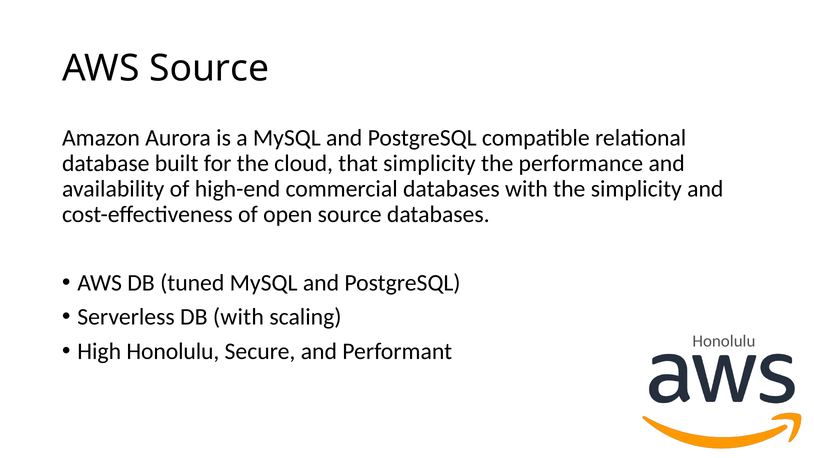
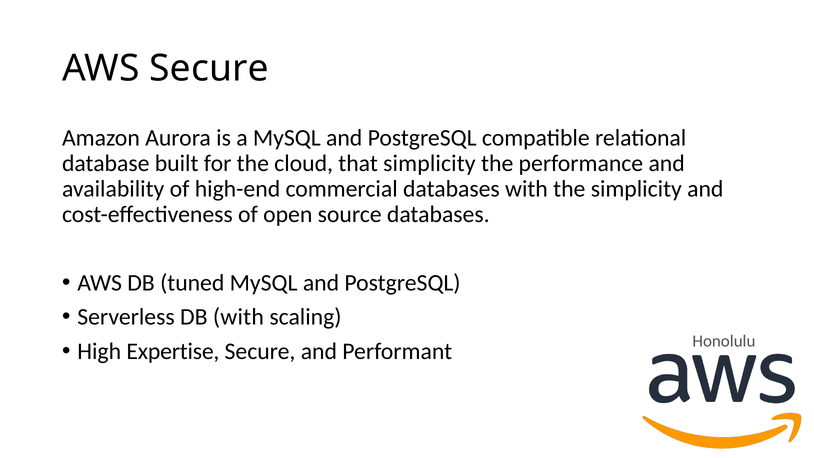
AWS Source: Source -> Secure (209, 68)
High Honolulu: Honolulu -> Expertise (173, 351)
